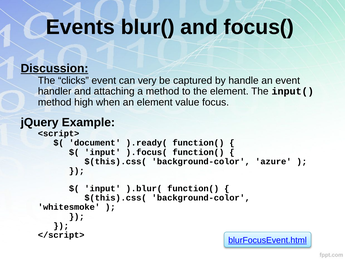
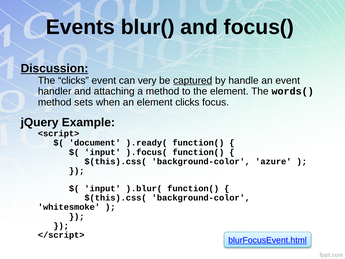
captured underline: none -> present (193, 80)
input(: input( -> words( (293, 91)
high: high -> sets (84, 102)
element value: value -> clicks (187, 102)
